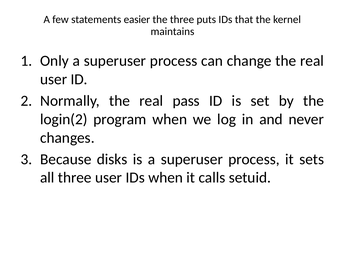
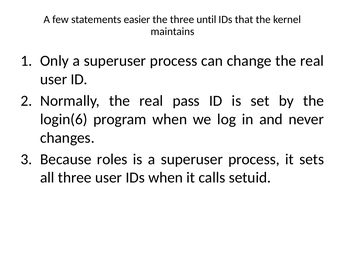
puts: puts -> until (206, 19)
login(2: login(2 -> login(6 (64, 119)
disks: disks -> roles (112, 159)
